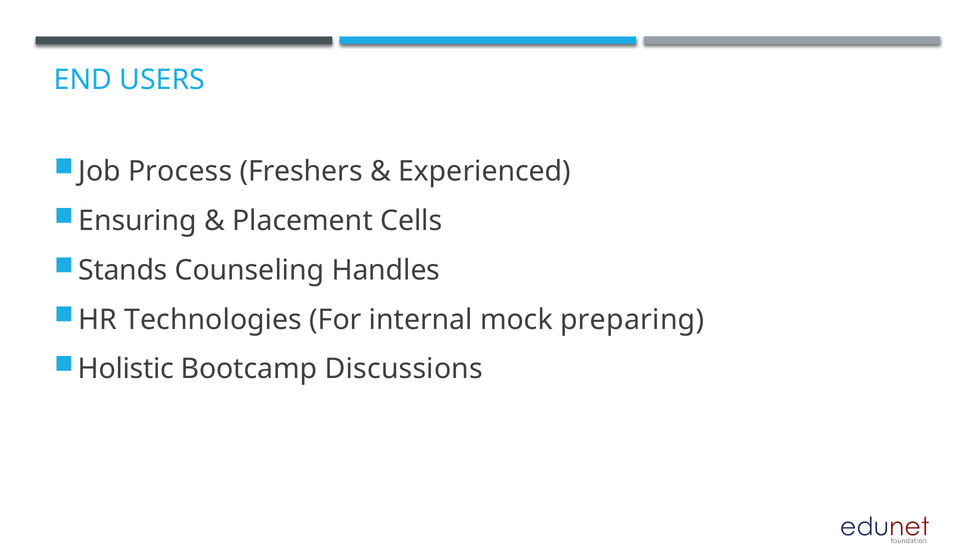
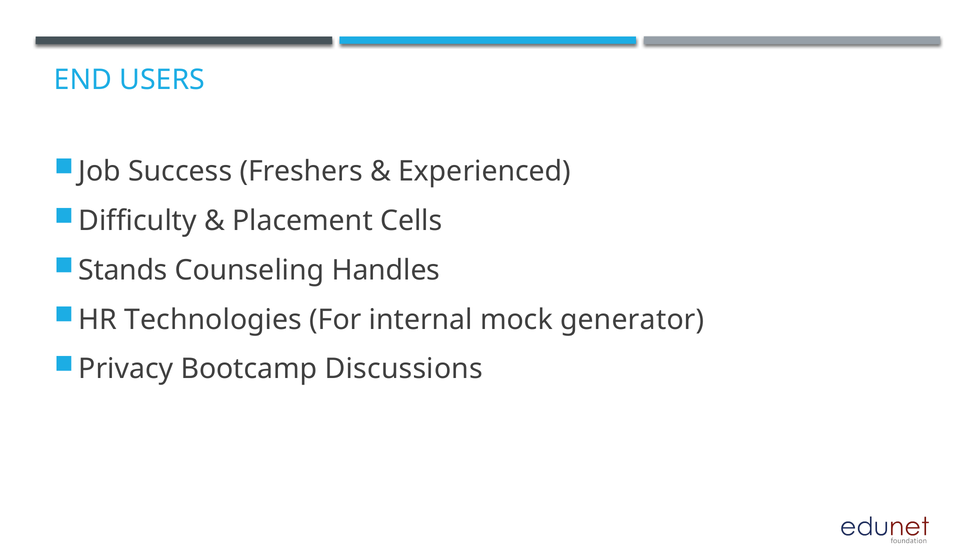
Process: Process -> Success (180, 171)
Ensuring: Ensuring -> Difficulty (137, 221)
preparing: preparing -> generator (632, 320)
Holistic: Holistic -> Privacy (126, 369)
